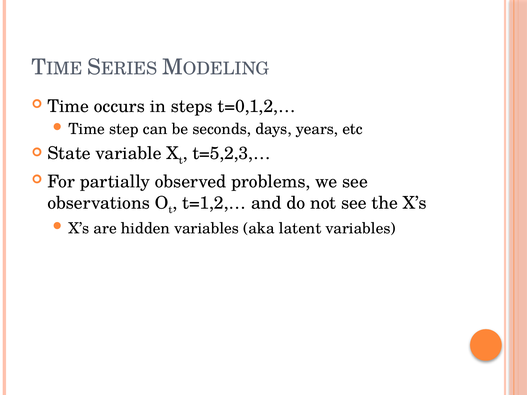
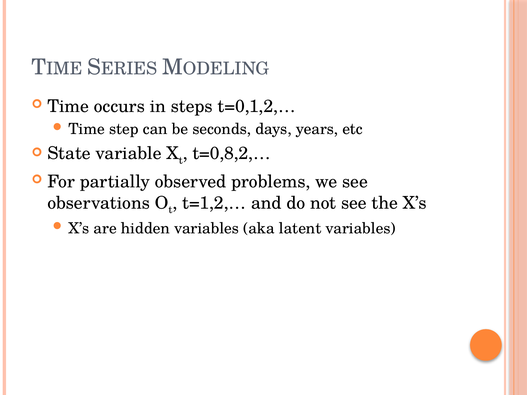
t=5,2,3,…: t=5,2,3,… -> t=0,8,2,… (232, 154)
